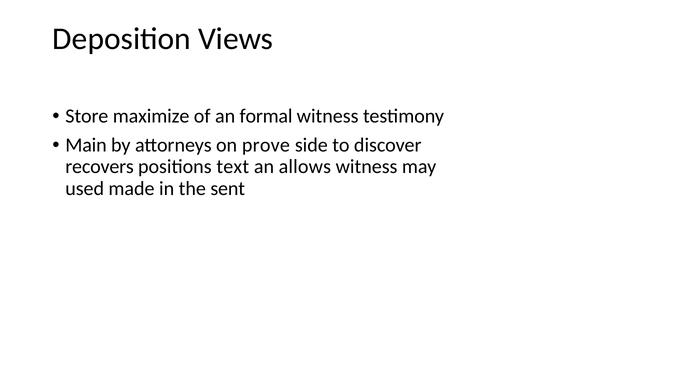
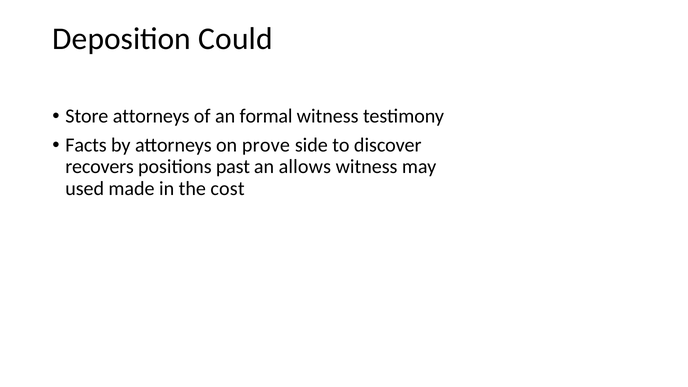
Views: Views -> Could (236, 39)
Store maximize: maximize -> attorneys (151, 116)
Main: Main -> Facts (86, 145)
text: text -> past (233, 167)
sent: sent -> cost (228, 189)
